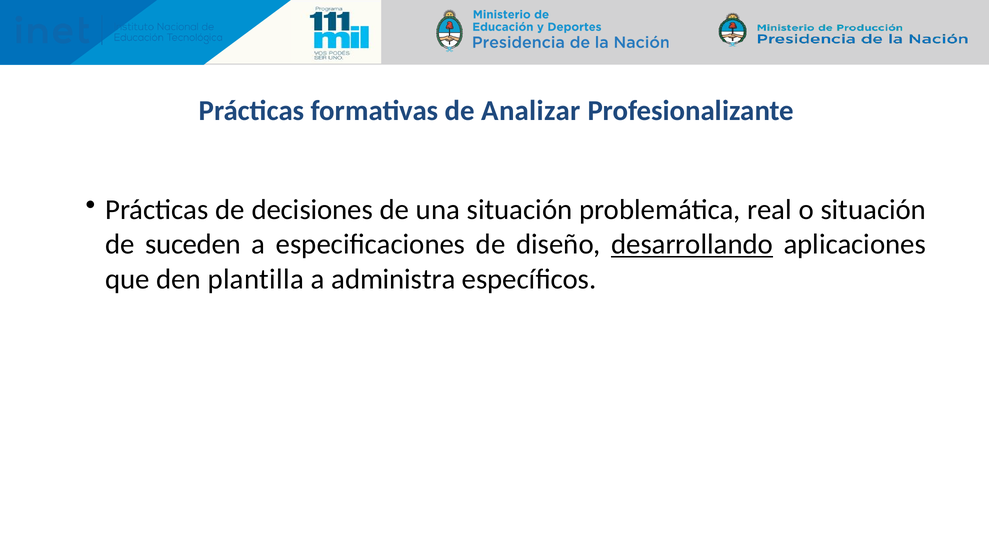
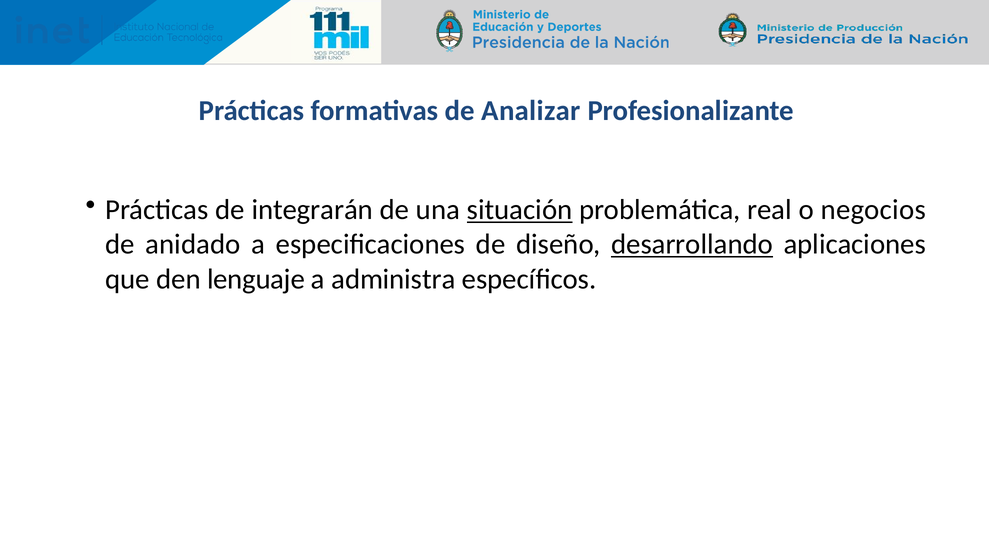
decisiones: decisiones -> integrarán (312, 210)
situación underline: none -> present (520, 210)
o situación: situación -> negocios (873, 210)
suceden: suceden -> anidado (193, 245)
plantilla: plantilla -> lenguaje (256, 279)
